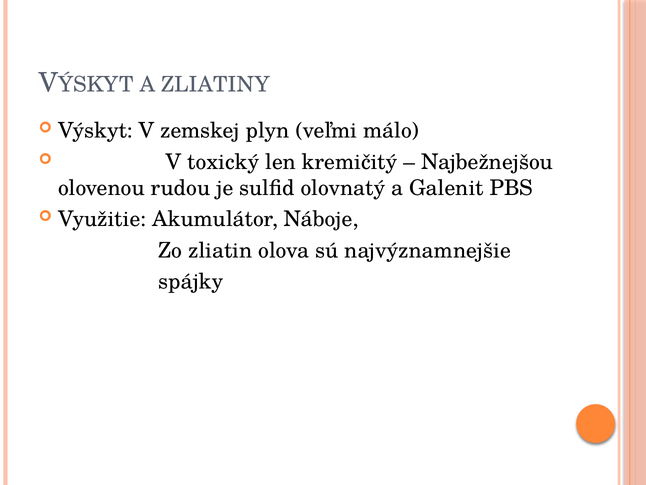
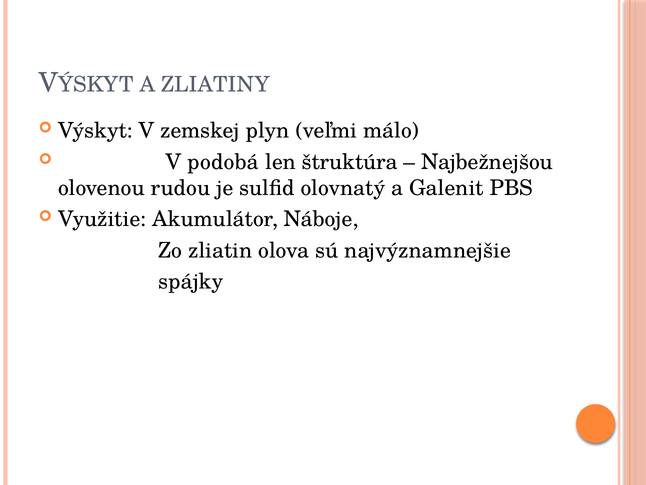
toxický: toxický -> podobá (223, 162)
kremičitý: kremičitý -> štruktúra (350, 162)
